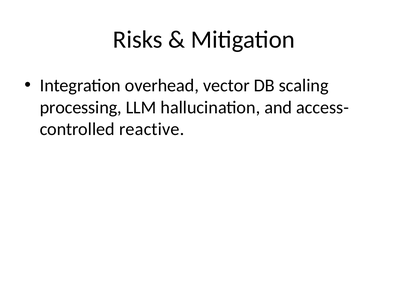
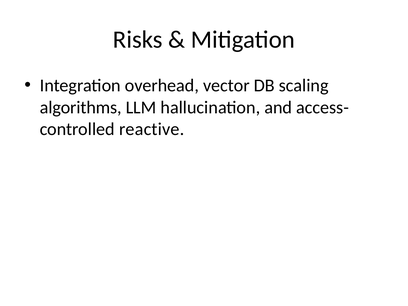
processing: processing -> algorithms (81, 107)
